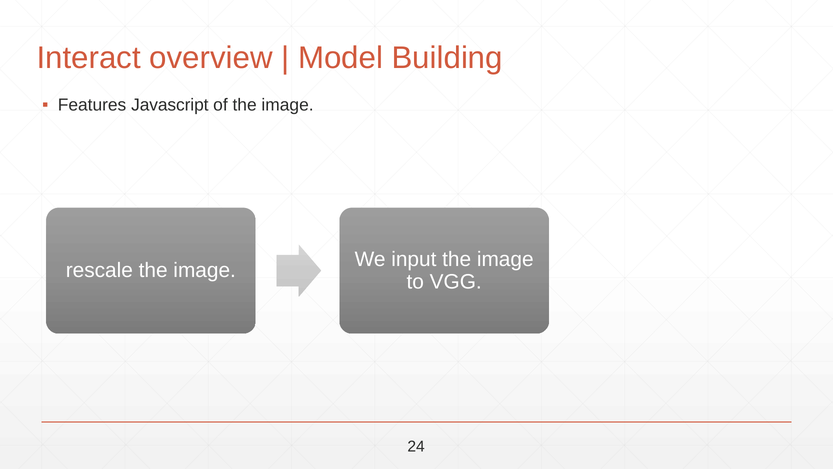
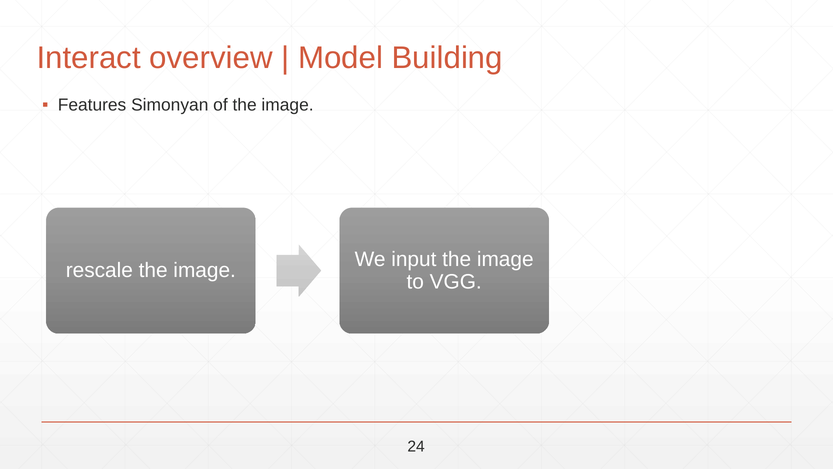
Javascript: Javascript -> Simonyan (170, 105)
